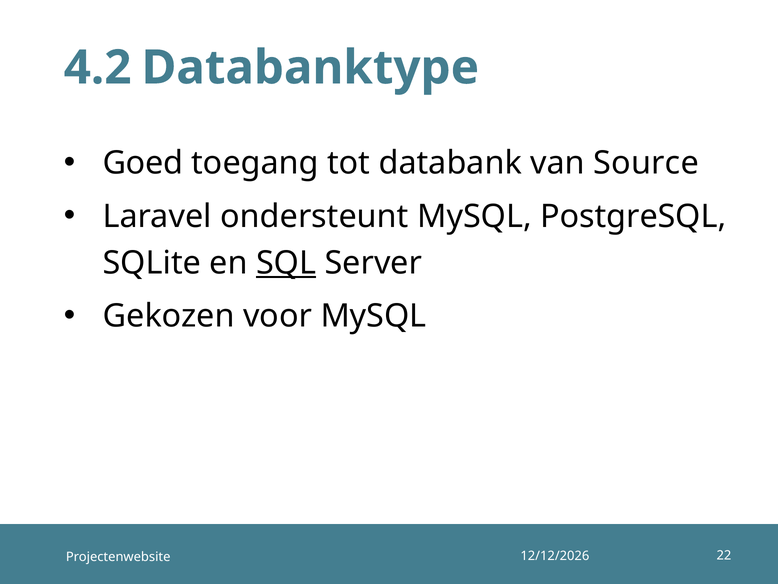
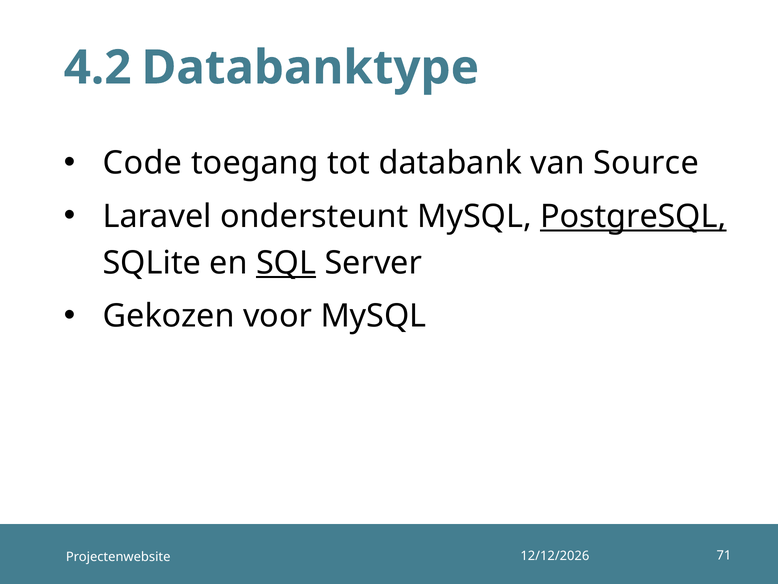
Goed: Goed -> Code (143, 163)
PostgreSQL underline: none -> present (633, 216)
22: 22 -> 71 (724, 555)
